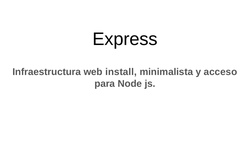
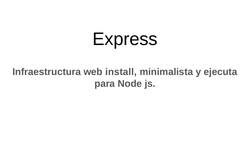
acceso: acceso -> ejecuta (221, 72)
